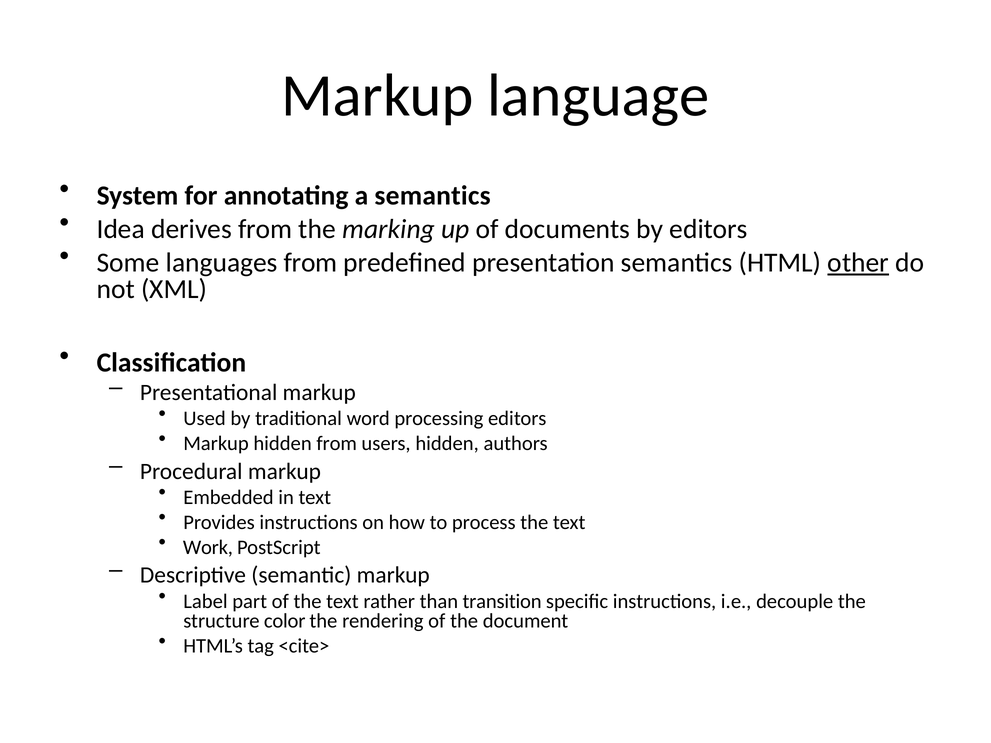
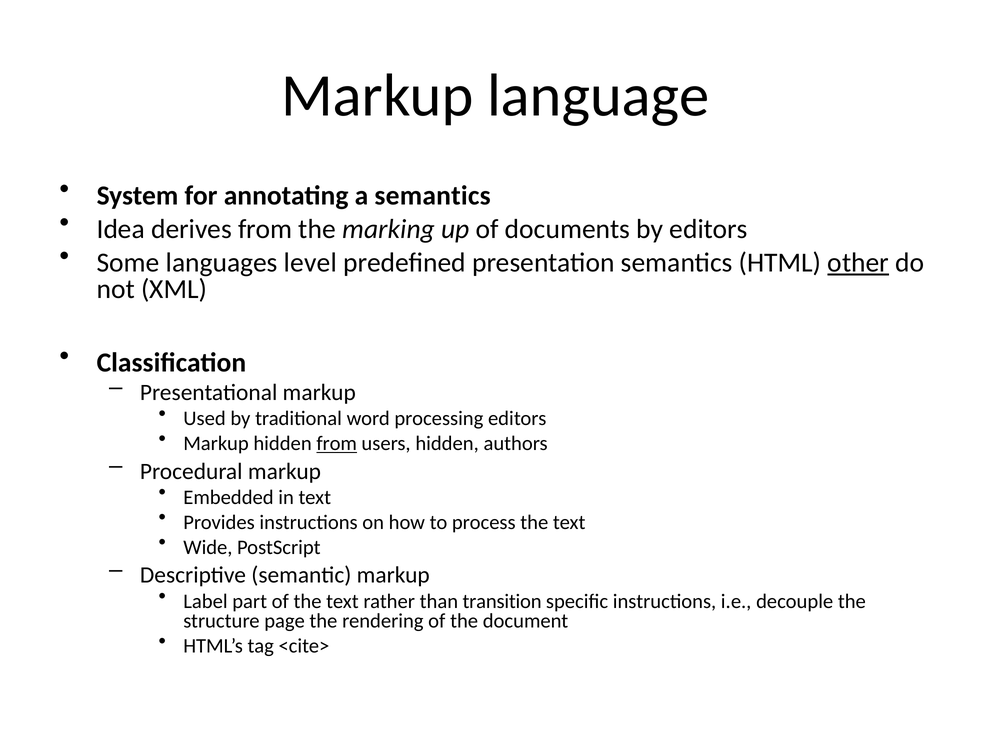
languages from: from -> level (310, 263)
from underline: none -> present (337, 444)
Work: Work -> Wide (208, 548)
color: color -> page (285, 621)
